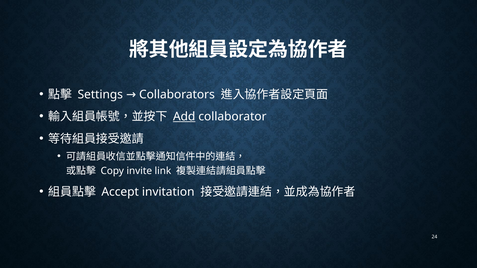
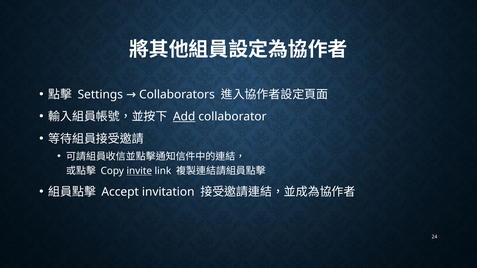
invite underline: none -> present (139, 171)
